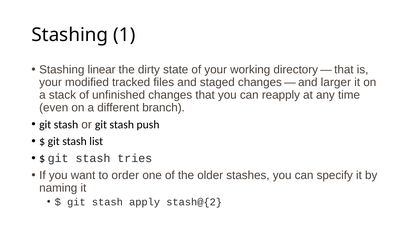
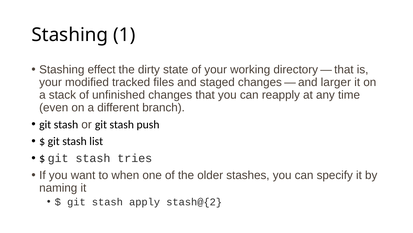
linear: linear -> effect (102, 70)
order: order -> when (125, 175)
